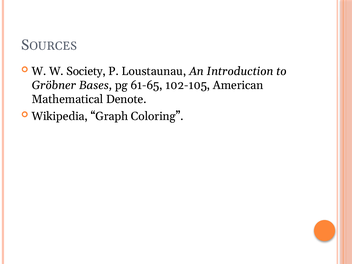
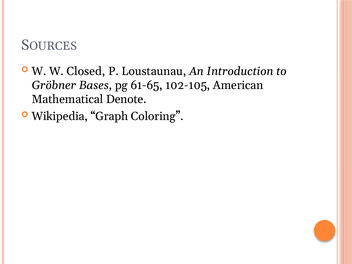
Society: Society -> Closed (86, 71)
